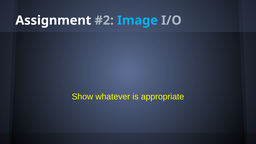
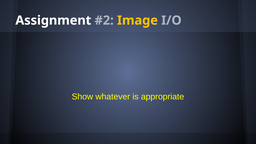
Image colour: light blue -> yellow (137, 20)
